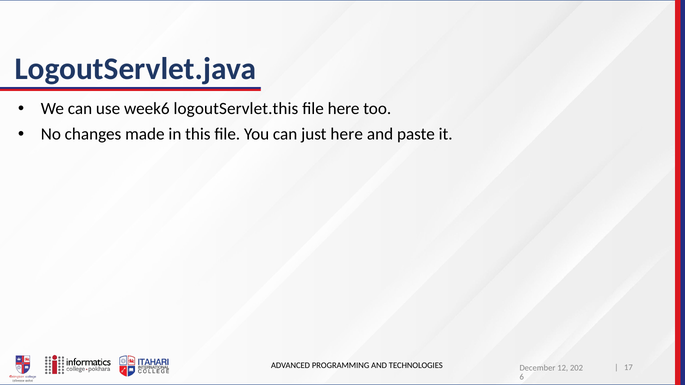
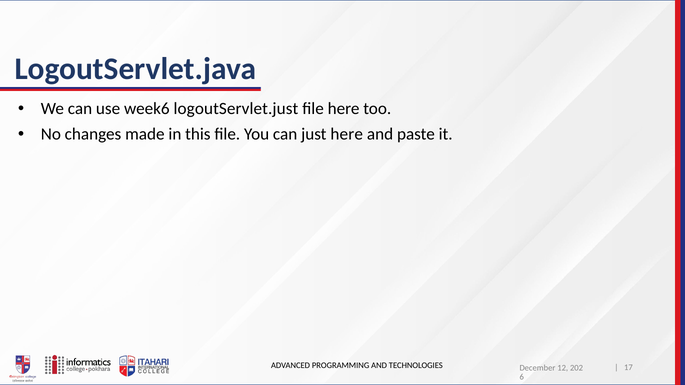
logoutServlet.this: logoutServlet.this -> logoutServlet.just (236, 109)
